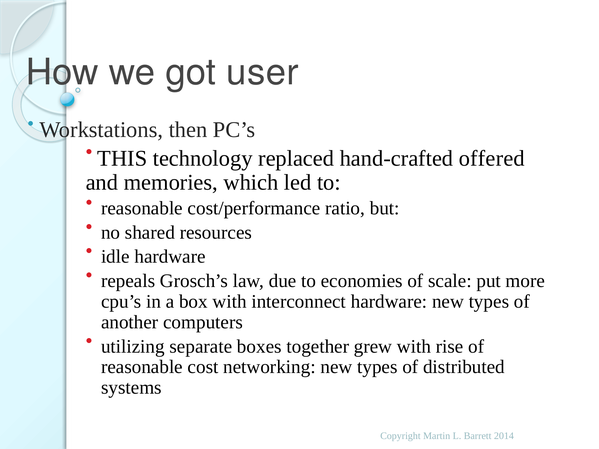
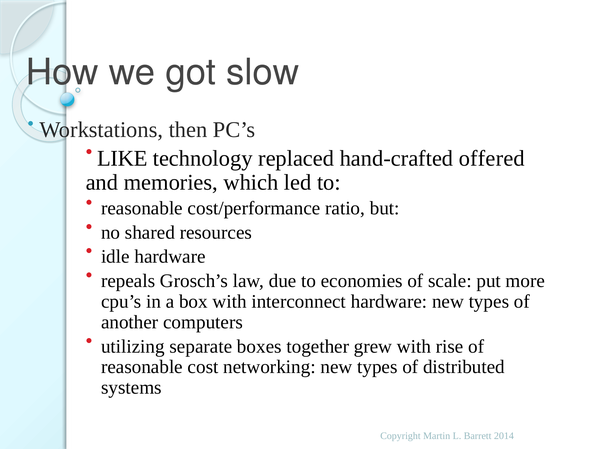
user: user -> slow (263, 72)
THIS: THIS -> LIKE (122, 158)
